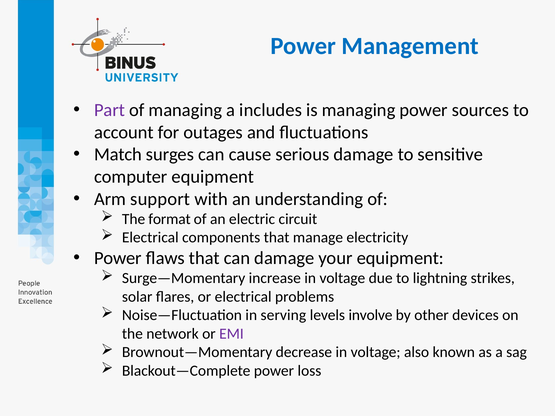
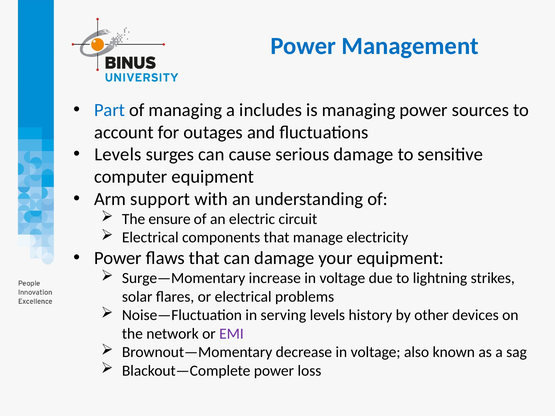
Part colour: purple -> blue (110, 110)
Match: Match -> Levels (118, 155)
format: format -> ensure (170, 219)
involve: involve -> history (370, 315)
